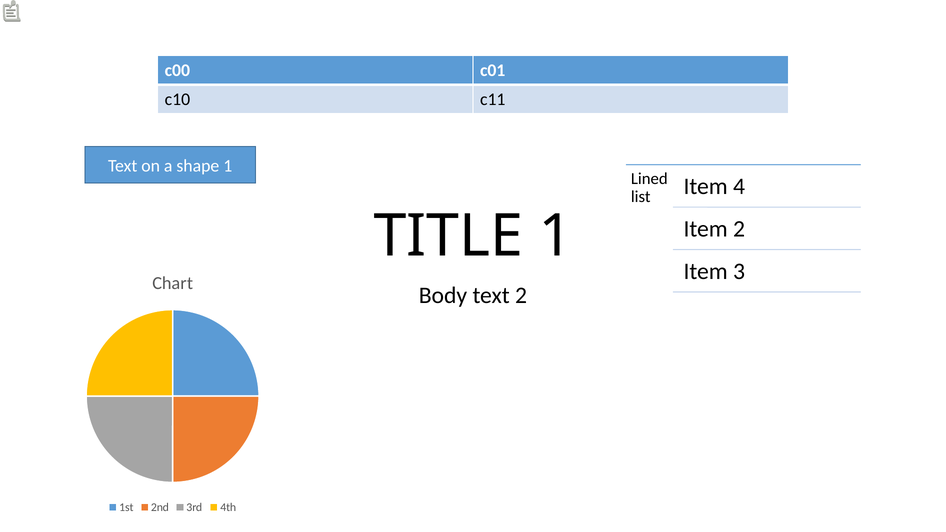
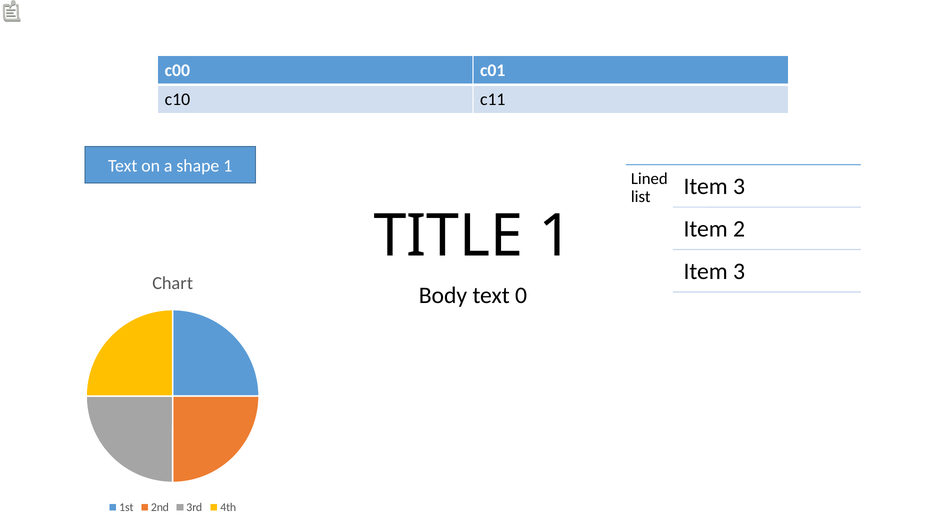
4: 4 -> 3 (739, 186)
text 2: 2 -> 0 (521, 296)
